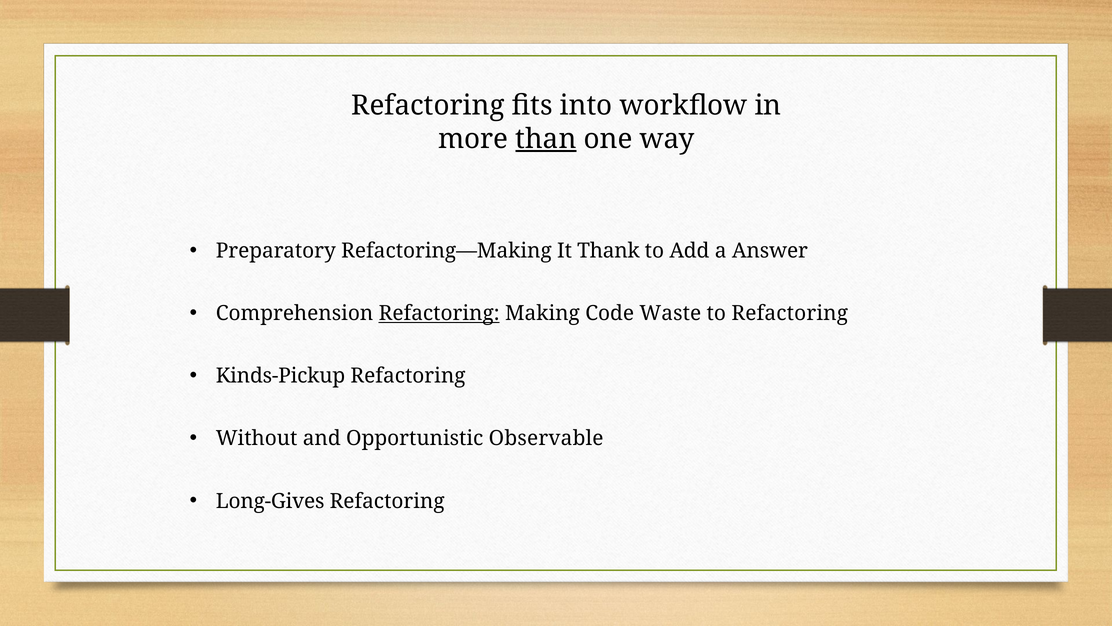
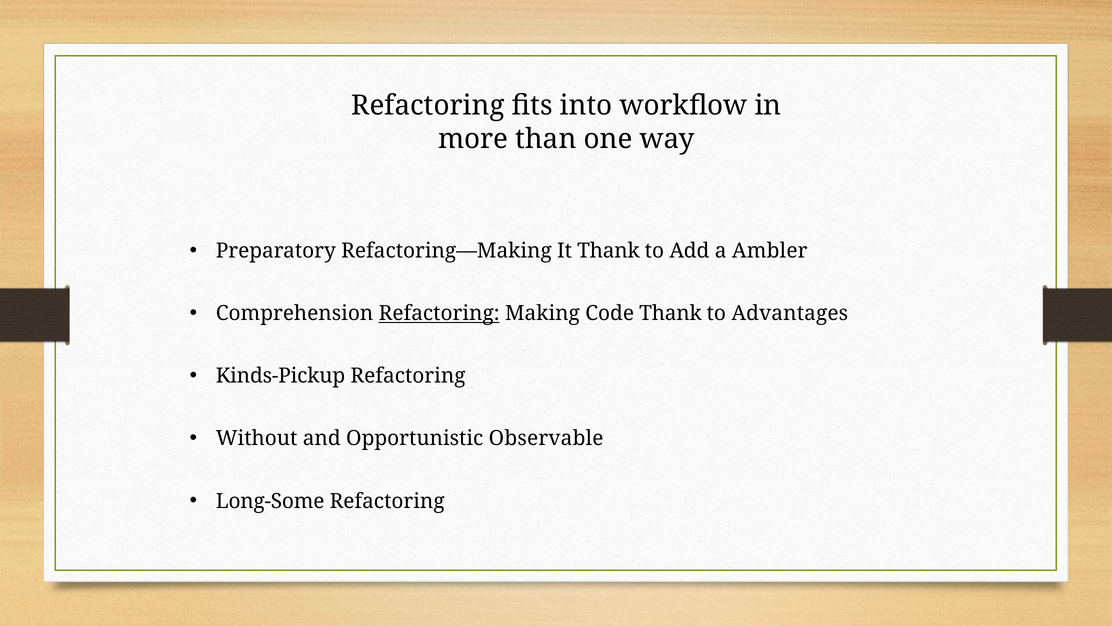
than underline: present -> none (546, 139)
Answer: Answer -> Ambler (770, 251)
Code Waste: Waste -> Thank (670, 313)
to Refactoring: Refactoring -> Advantages (790, 313)
Long-Gives: Long-Gives -> Long-Some (270, 501)
